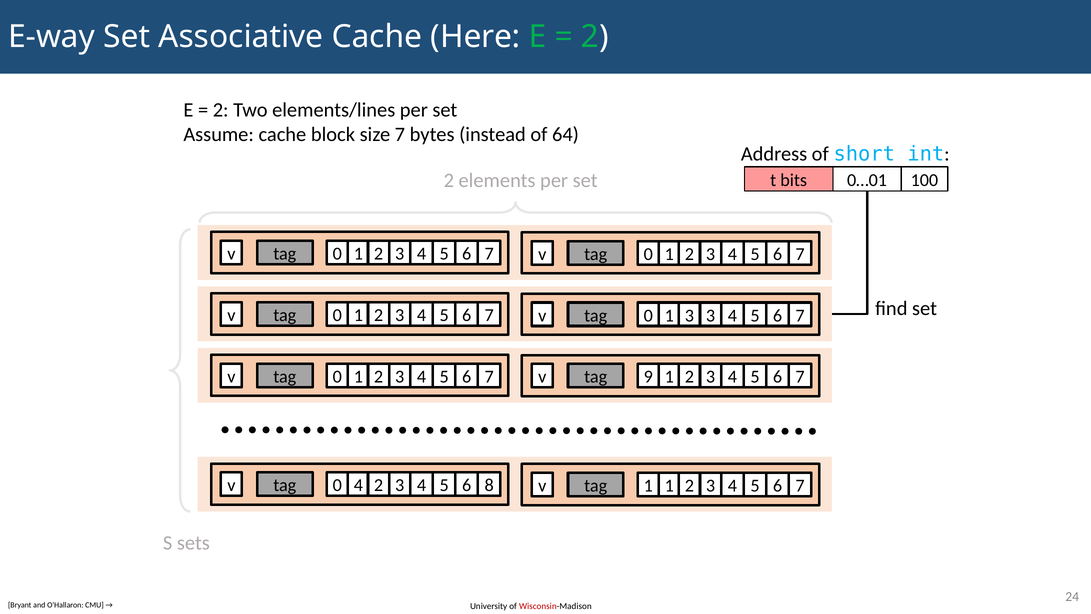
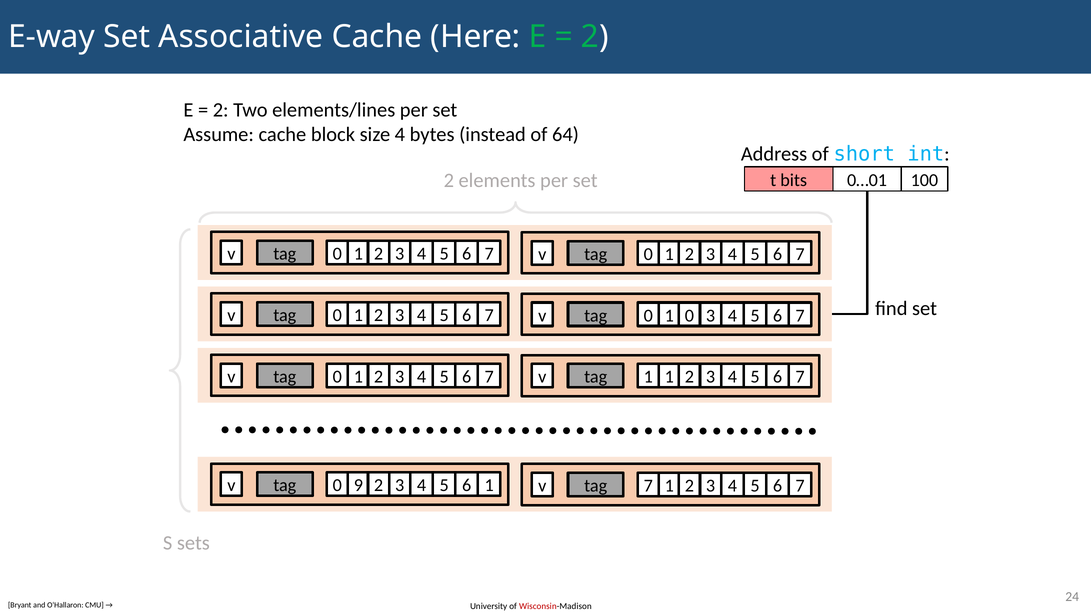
size 7: 7 -> 4 (400, 134)
1 3: 3 -> 0 (689, 315)
4 9: 9 -> 1 (648, 377)
0 4: 4 -> 9 (358, 485)
2 8: 8 -> 1 (489, 485)
4 1: 1 -> 7 (648, 486)
